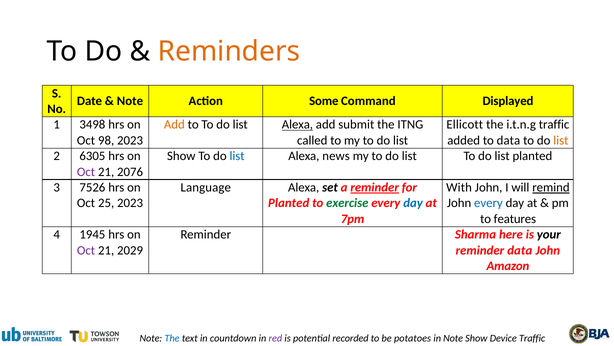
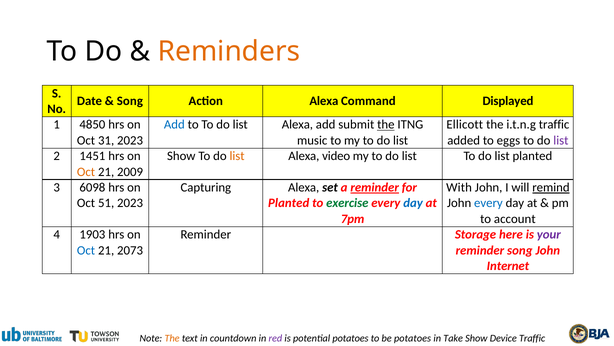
Note: Note -> Song (130, 101)
Action Some: Some -> Alexa (324, 101)
3498: 3498 -> 4850 (92, 124)
Add colour: orange -> blue (174, 124)
Alexa underline: present -> none (297, 124)
the underline: none -> present (386, 124)
98: 98 -> 31 (106, 140)
called: called -> music (312, 140)
to data: data -> eggs (508, 140)
list colour: orange -> purple (561, 140)
6305: 6305 -> 1451 (92, 156)
list colour: blue -> orange (237, 156)
news: news -> video (336, 156)
Oct colour: purple -> orange (86, 171)
2076: 2076 -> 2009 (130, 171)
7526: 7526 -> 6098 (92, 187)
Language: Language -> Capturing (206, 187)
25: 25 -> 51 (106, 203)
features: features -> account (515, 218)
1945: 1945 -> 1903 (92, 234)
Sharma: Sharma -> Storage (476, 234)
your colour: black -> purple (549, 234)
Oct colour: purple -> blue (86, 250)
2029: 2029 -> 2073 (130, 250)
reminder data: data -> song (520, 250)
Amazon: Amazon -> Internet (508, 265)
The colour: blue -> orange (172, 338)
potential recorded: recorded -> potatoes (351, 338)
in Note: Note -> Take (453, 338)
